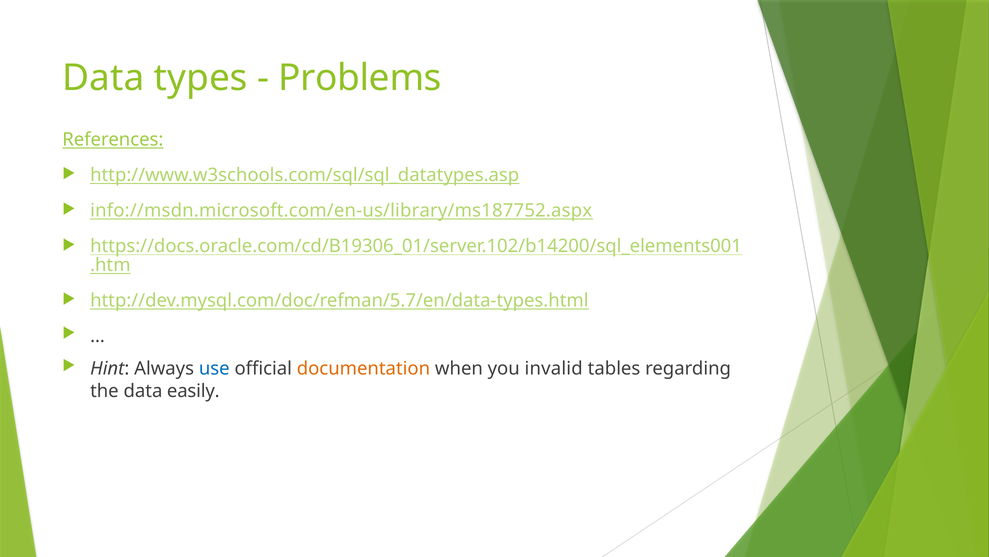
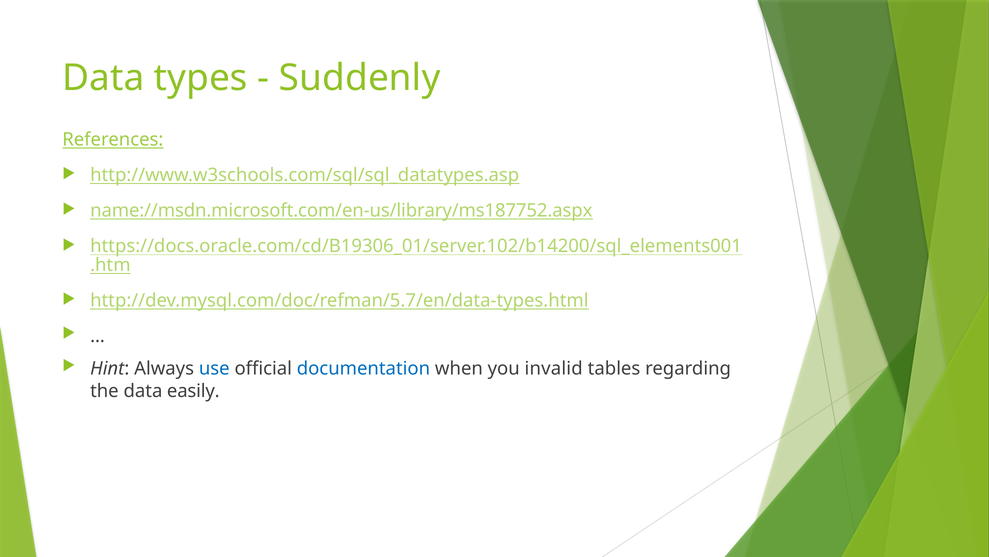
Problems: Problems -> Suddenly (360, 78)
info://msdn.microsoft.com/en-us/library/ms187752.aspx: info://msdn.microsoft.com/en-us/library/ms187752.aspx -> name://msdn.microsoft.com/en-us/library/ms187752.aspx (341, 210)
documentation colour: orange -> blue (363, 368)
